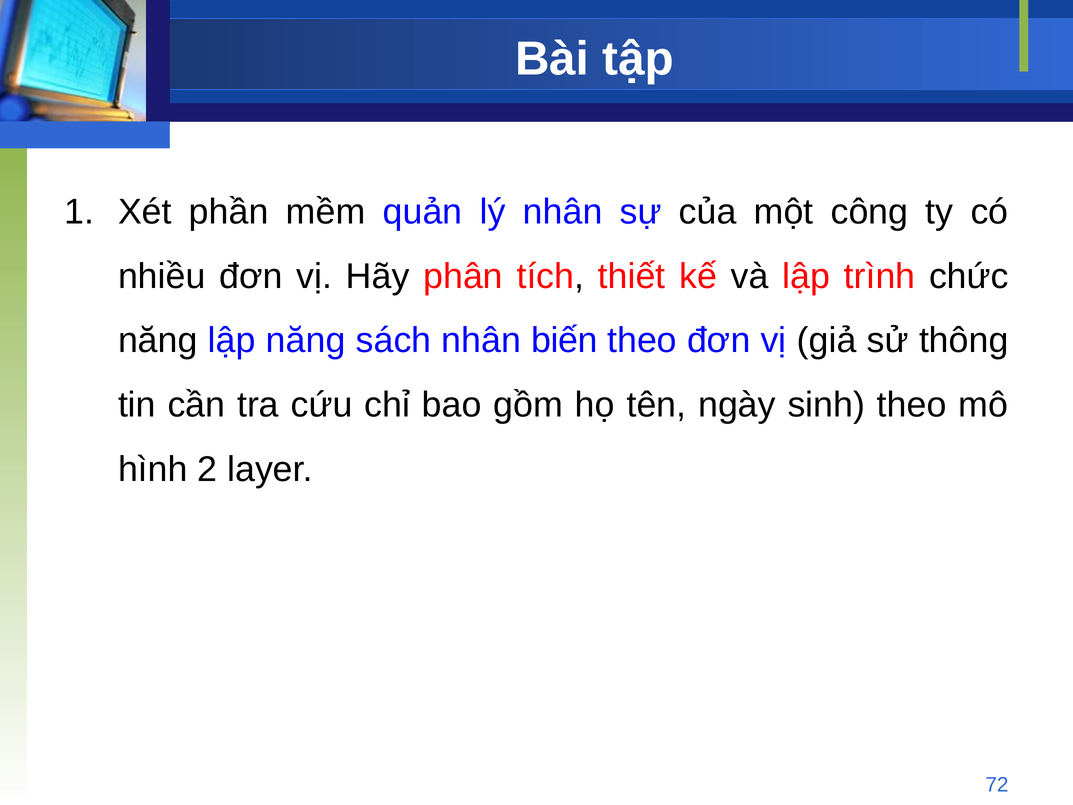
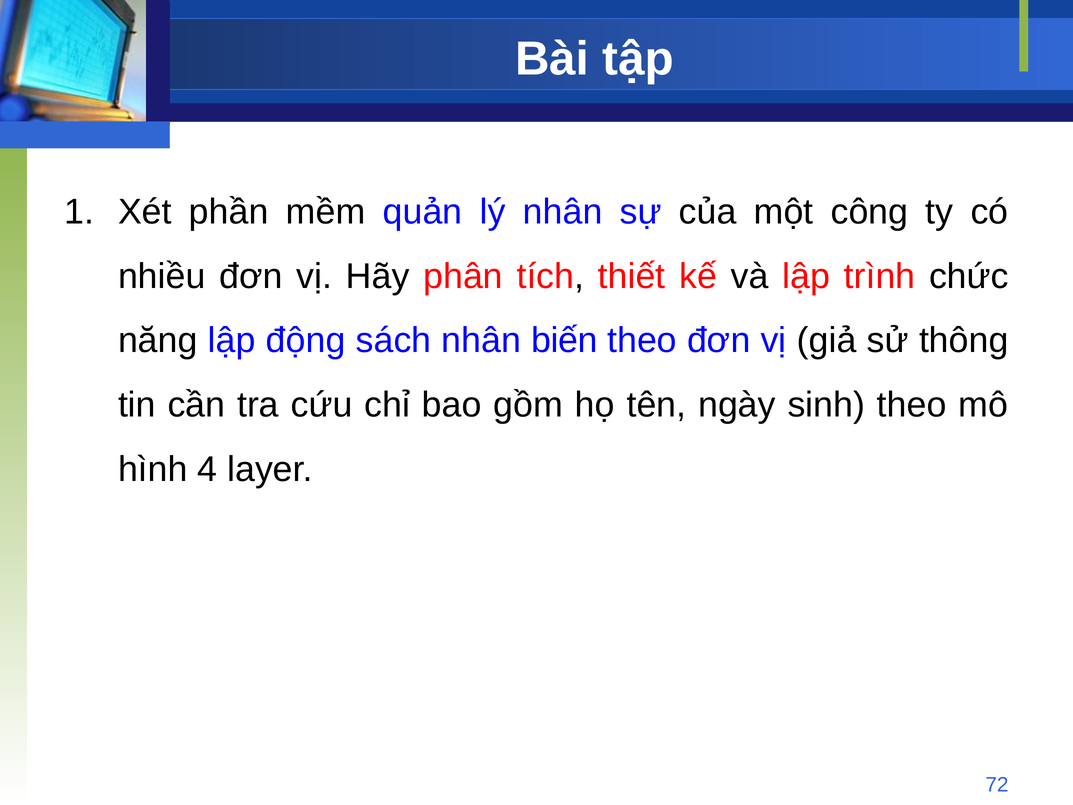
lập năng: năng -> động (306, 341)
2: 2 -> 4 (207, 469)
